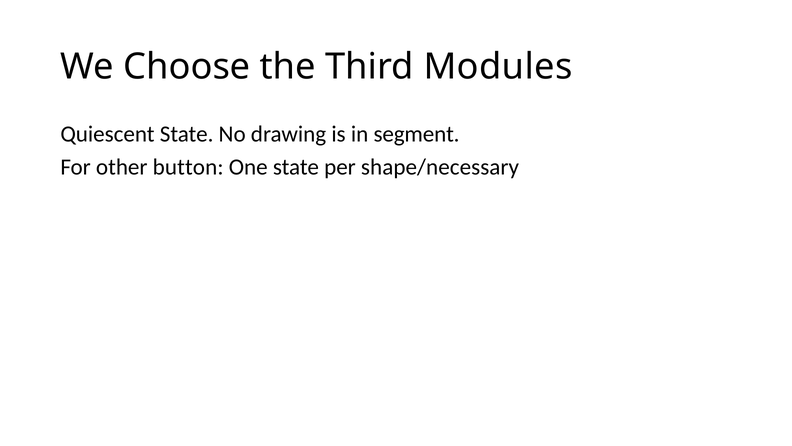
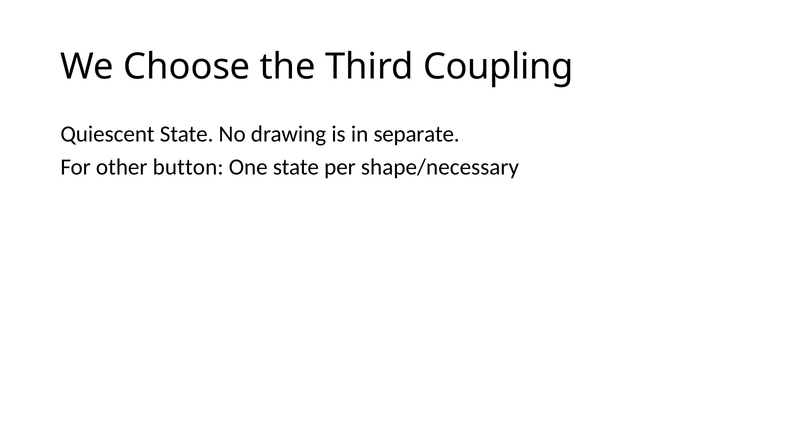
Modules: Modules -> Coupling (498, 67)
segment: segment -> separate (417, 134)
